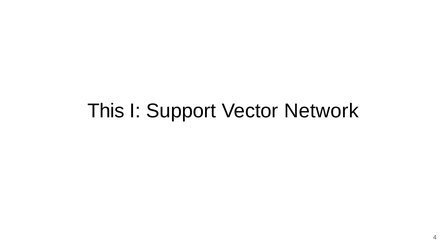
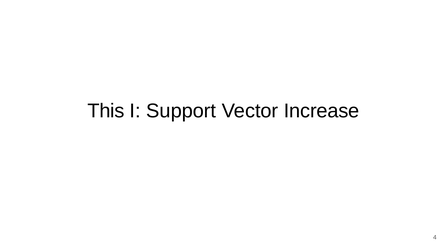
Network: Network -> Increase (322, 111)
